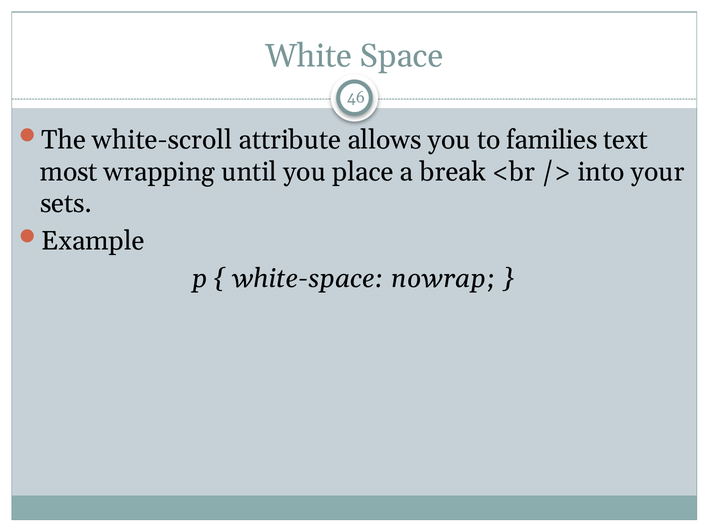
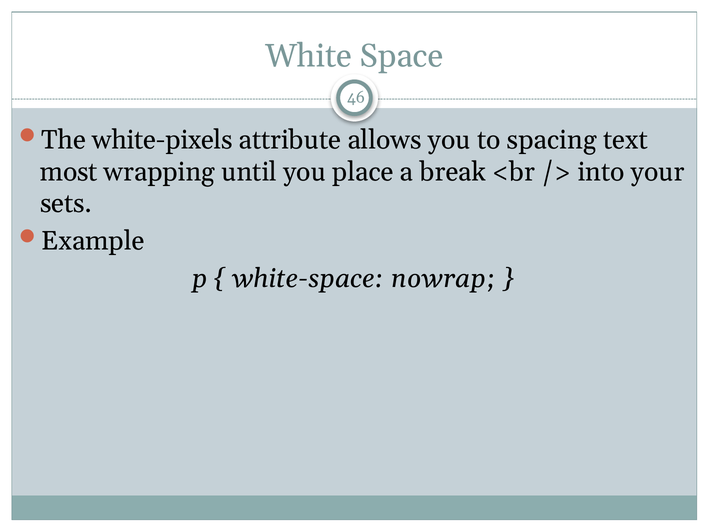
white-scroll: white-scroll -> white-pixels (162, 140)
families: families -> spacing (552, 140)
